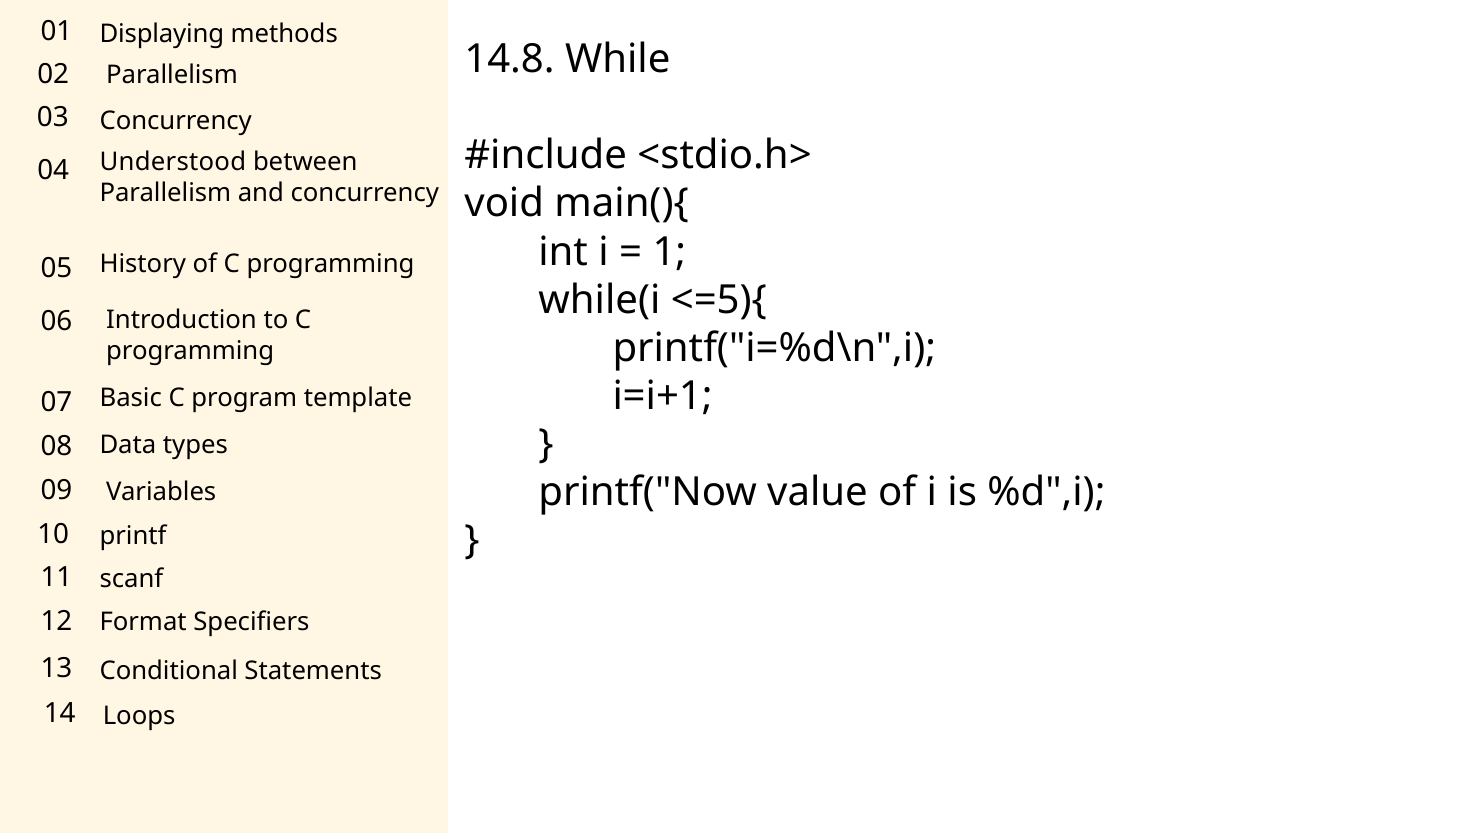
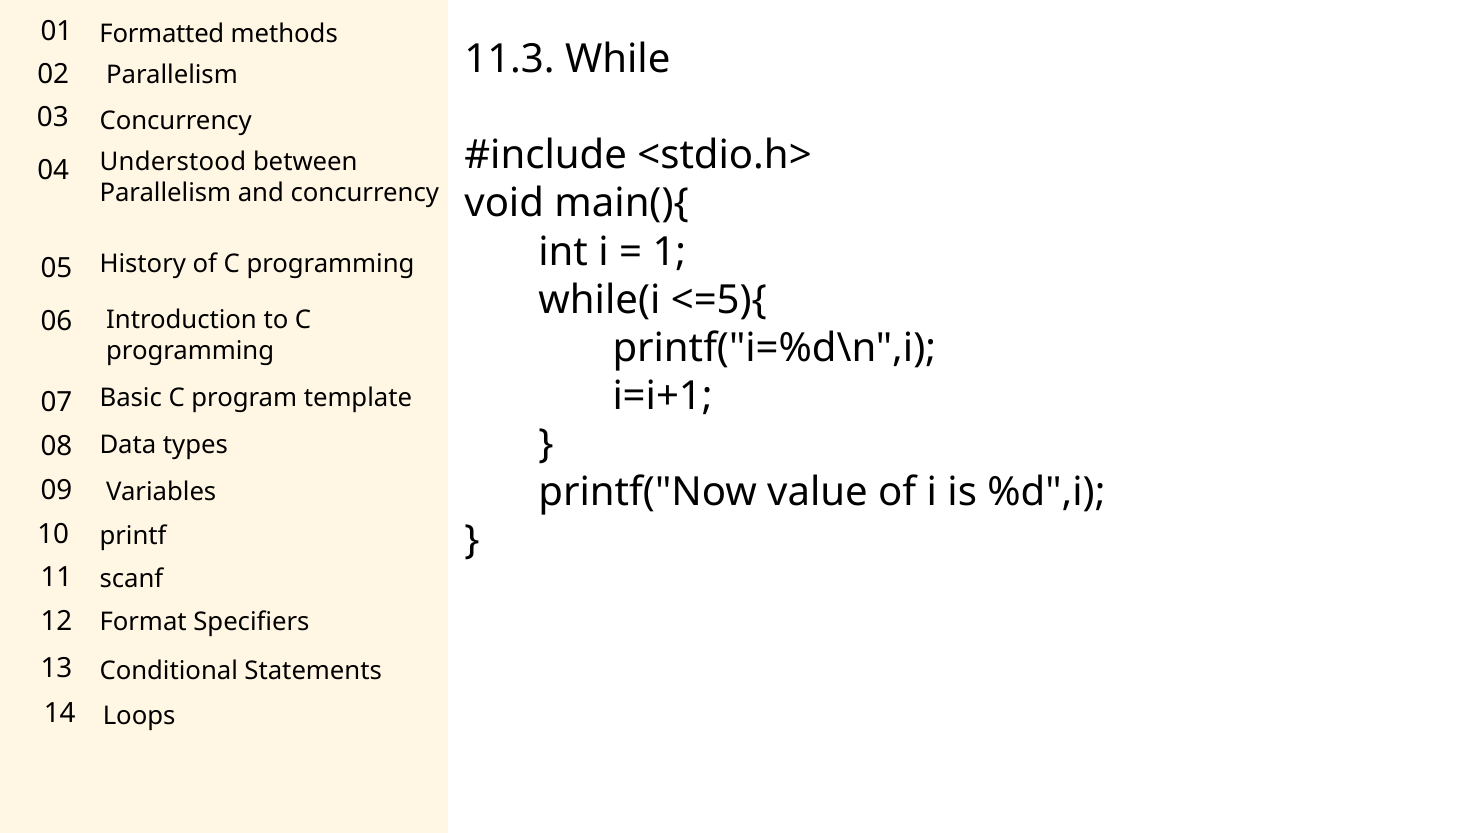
Displaying: Displaying -> Formatted (162, 34)
14.8: 14.8 -> 11.3 (510, 59)
